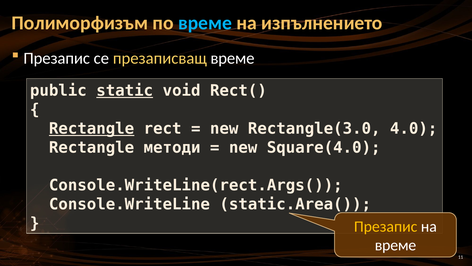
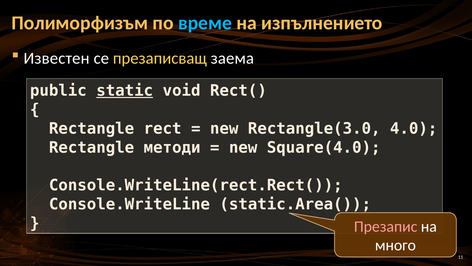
Презапис: Презапис -> Известен (57, 58)
презаписващ време: време -> заема (232, 58)
Rectangle underline: present -> none (92, 128)
Console.WriteLine(rect.Args(: Console.WriteLine(rect.Args( -> Console.WriteLine(rect.Rect( (196, 185)
Презапис colour: yellow -> pink (386, 226)
време: време -> много (395, 245)
